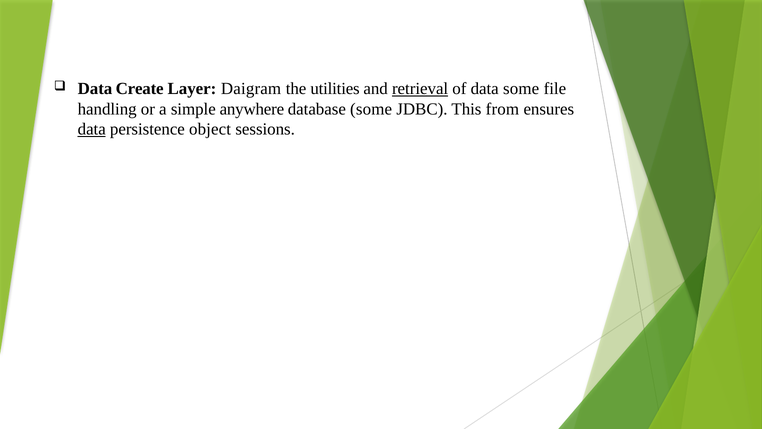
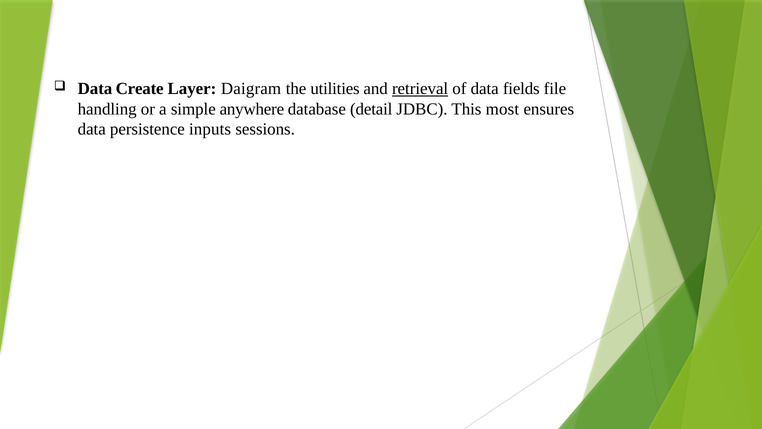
data some: some -> fields (521, 89)
database some: some -> detail (371, 109)
from: from -> most (502, 109)
data underline: present -> none (92, 129)
object: object -> inputs (210, 129)
